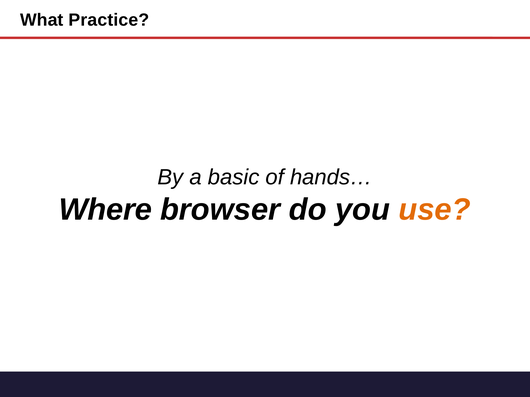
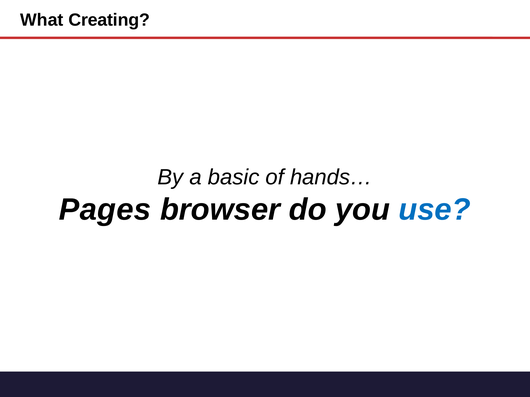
Practice: Practice -> Creating (109, 20)
Where: Where -> Pages (105, 210)
use colour: orange -> blue (435, 210)
